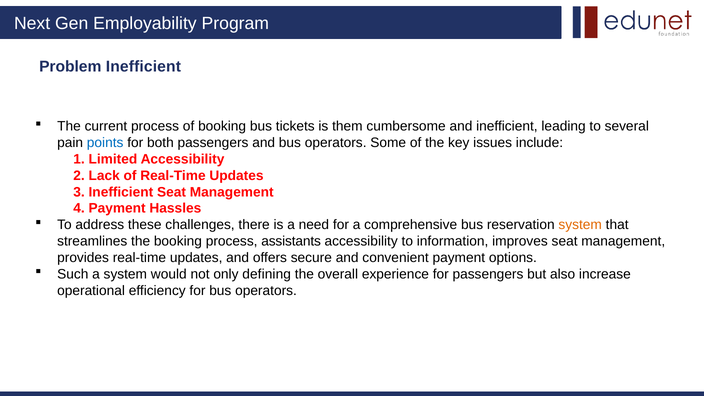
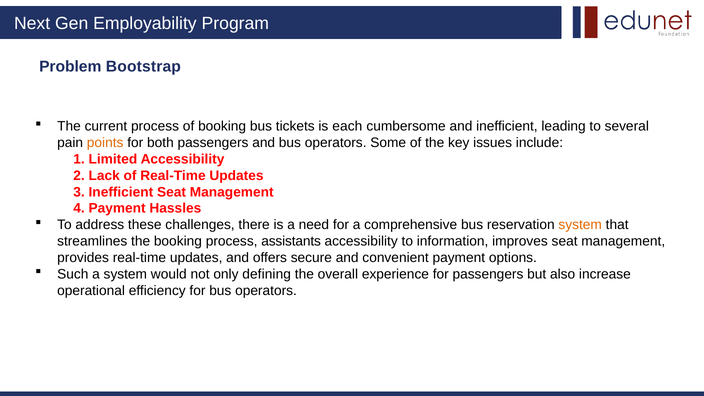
Problem Inefficient: Inefficient -> Bootstrap (143, 66)
them: them -> each (347, 126)
points colour: blue -> orange (105, 143)
